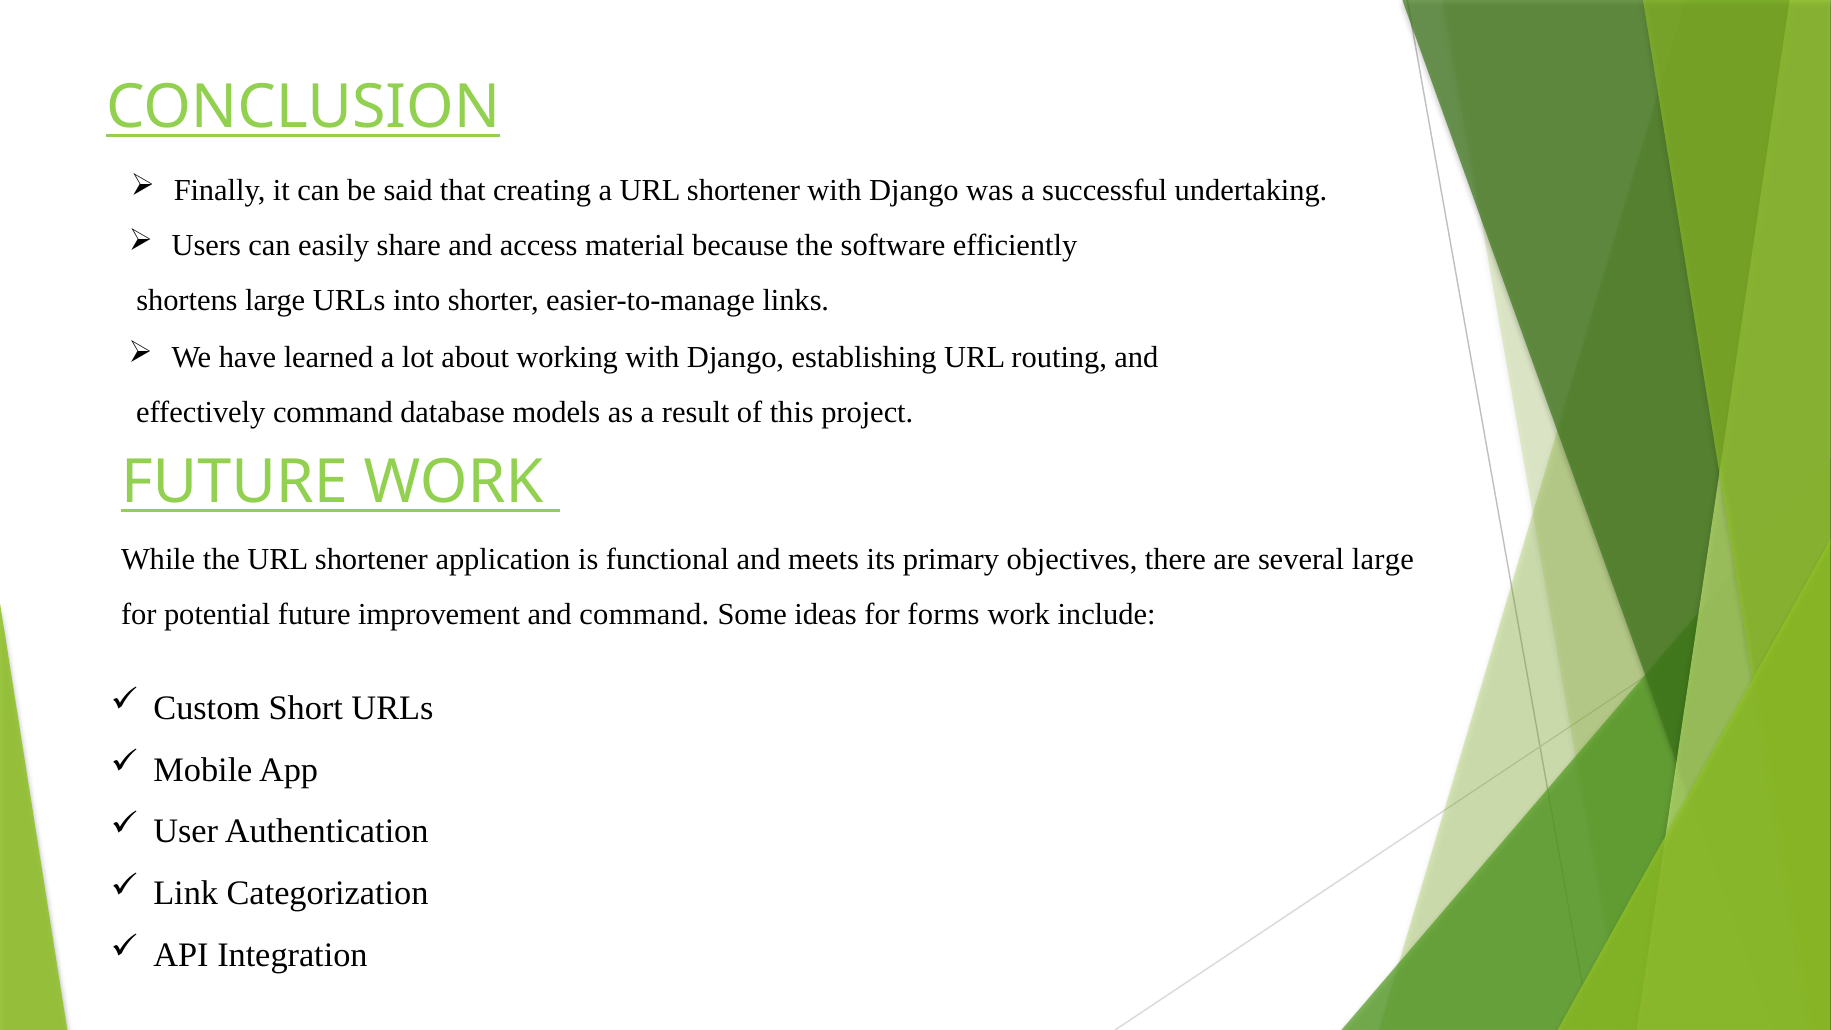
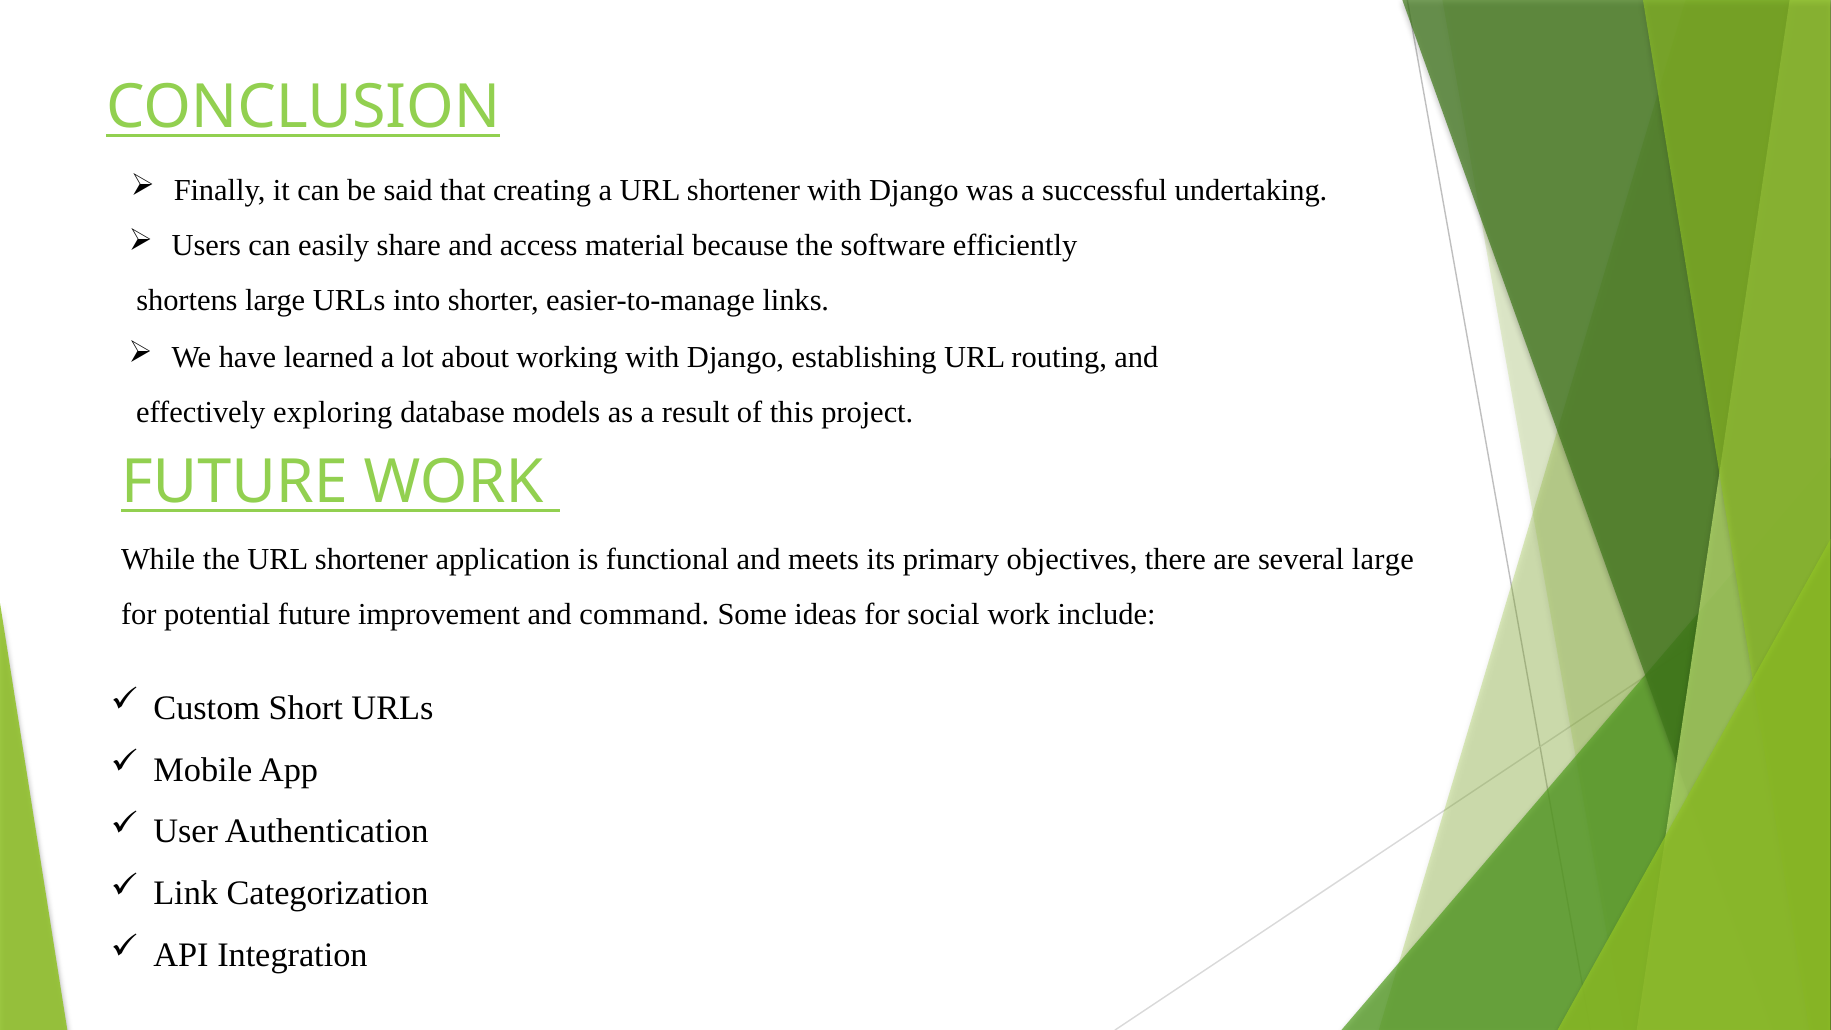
effectively command: command -> exploring (333, 413)
forms: forms -> social (944, 615)
